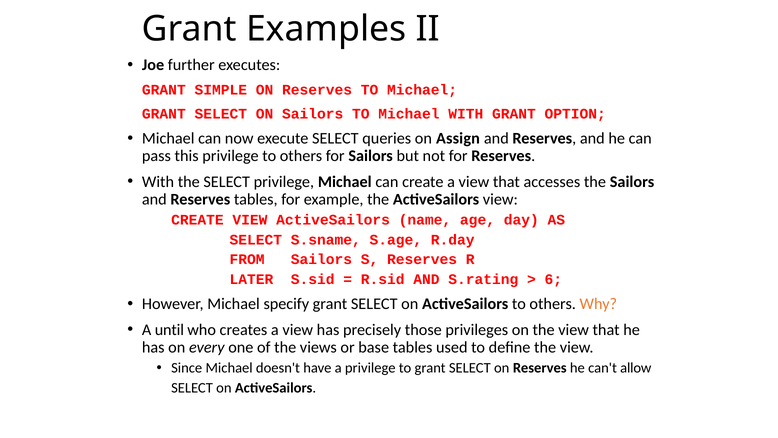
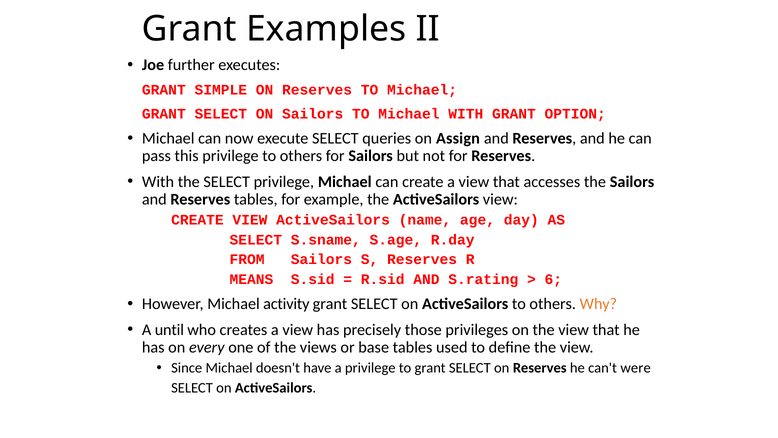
LATER: LATER -> MEANS (251, 279)
specify: specify -> activity (286, 304)
allow: allow -> were (636, 368)
